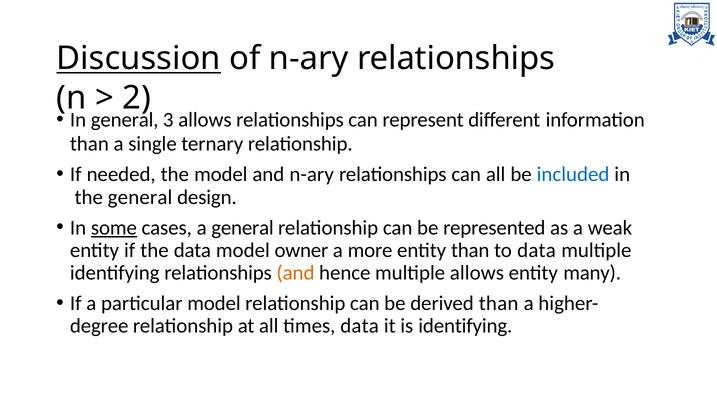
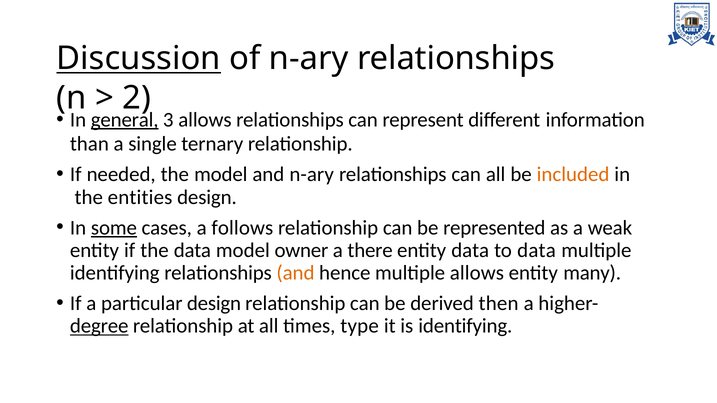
general underline: none -> present (125, 120)
included colour: blue -> orange (573, 175)
the general: general -> entities (140, 197)
a general: general -> follows (242, 228)
more: more -> there (370, 250)
entity than: than -> data (470, 250)
particular model: model -> design (214, 304)
derived than: than -> then (499, 304)
degree underline: none -> present (99, 326)
times data: data -> type (360, 326)
